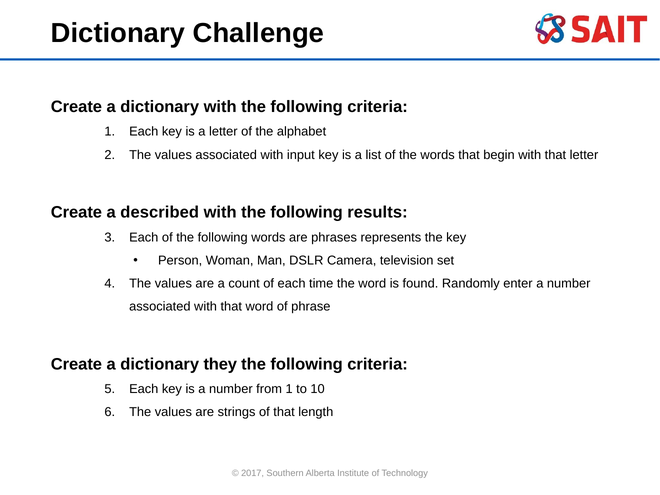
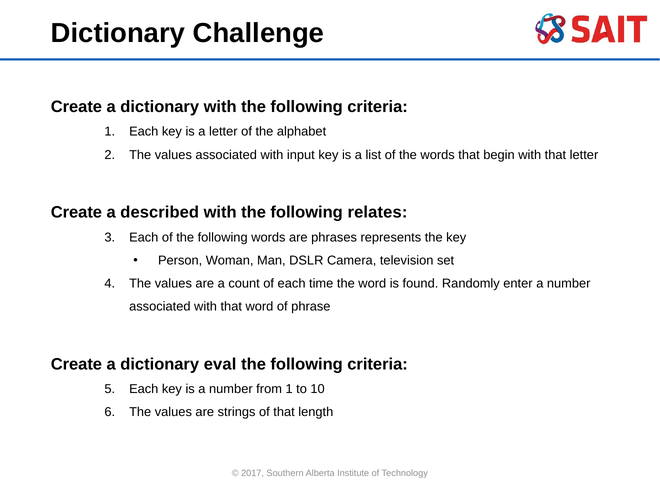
results: results -> relates (377, 212)
they: they -> eval (220, 364)
